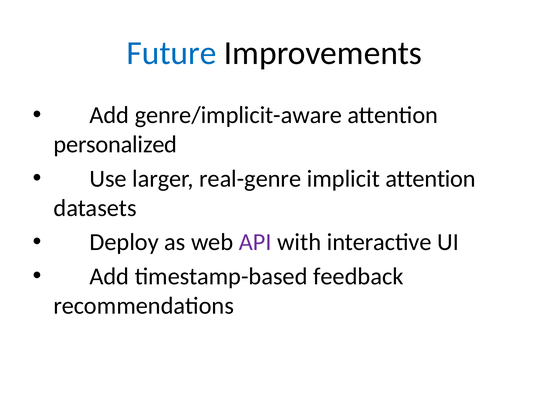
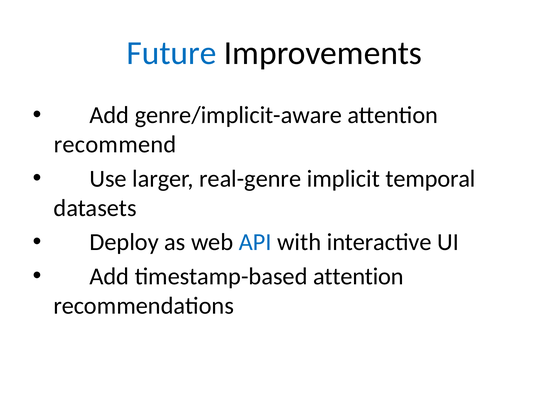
personalized: personalized -> recommend (115, 144)
implicit attention: attention -> temporal (431, 179)
API colour: purple -> blue (255, 242)
timestamp-based feedback: feedback -> attention (358, 276)
